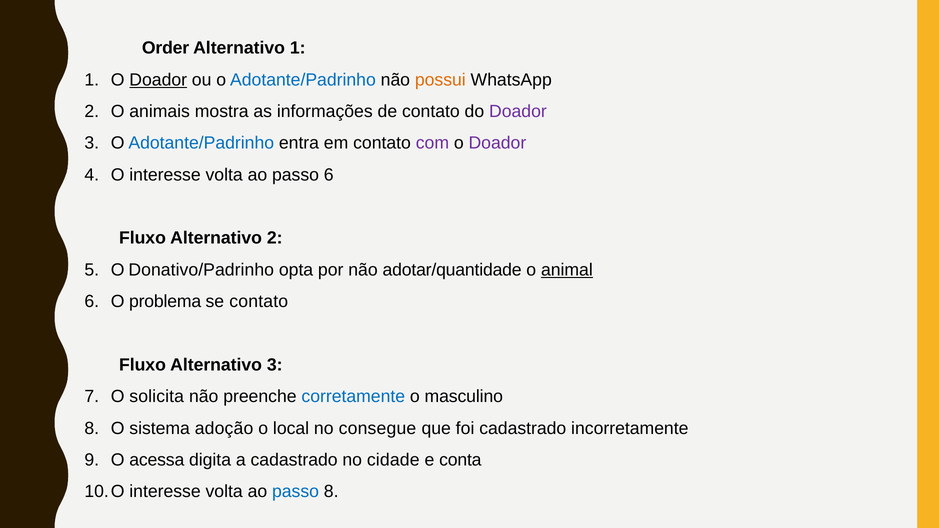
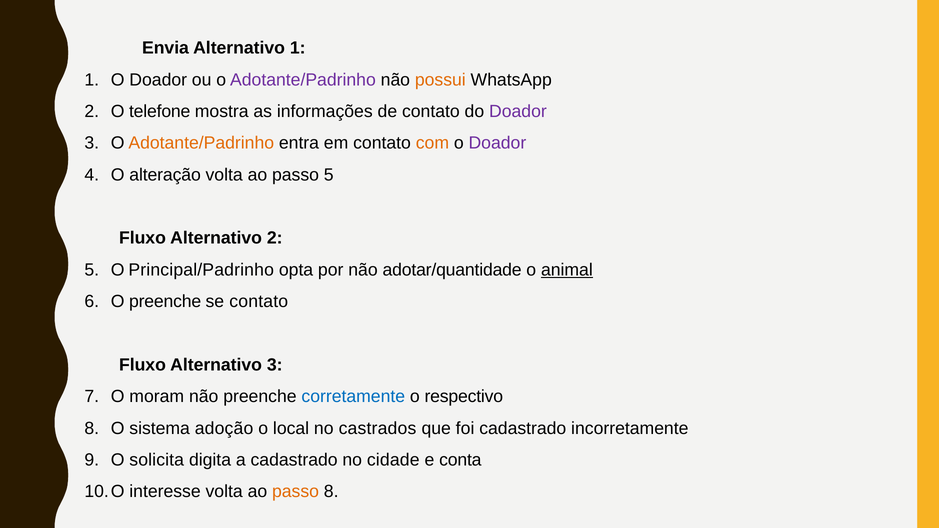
Order: Order -> Envia (165, 48)
Doador underline: present -> none (158, 80)
Adotante/Padrinho colour: blue -> purple (303, 80)
animais: animais -> telefone (160, 111)
Adotante/Padrinho colour: blue -> orange (201, 143)
com colour: purple -> orange (432, 143)
O interesse: interesse -> alteração (165, 175)
passo 6: 6 -> 5 (329, 175)
Donativo/Padrinho: Donativo/Padrinho -> Principal/Padrinho (201, 270)
O problema: problema -> preenche (165, 302)
solicita: solicita -> moram (157, 397)
masculino: masculino -> respectivo (464, 397)
consegue: consegue -> castrados (377, 428)
acessa: acessa -> solicita (157, 460)
passo colour: blue -> orange (296, 492)
